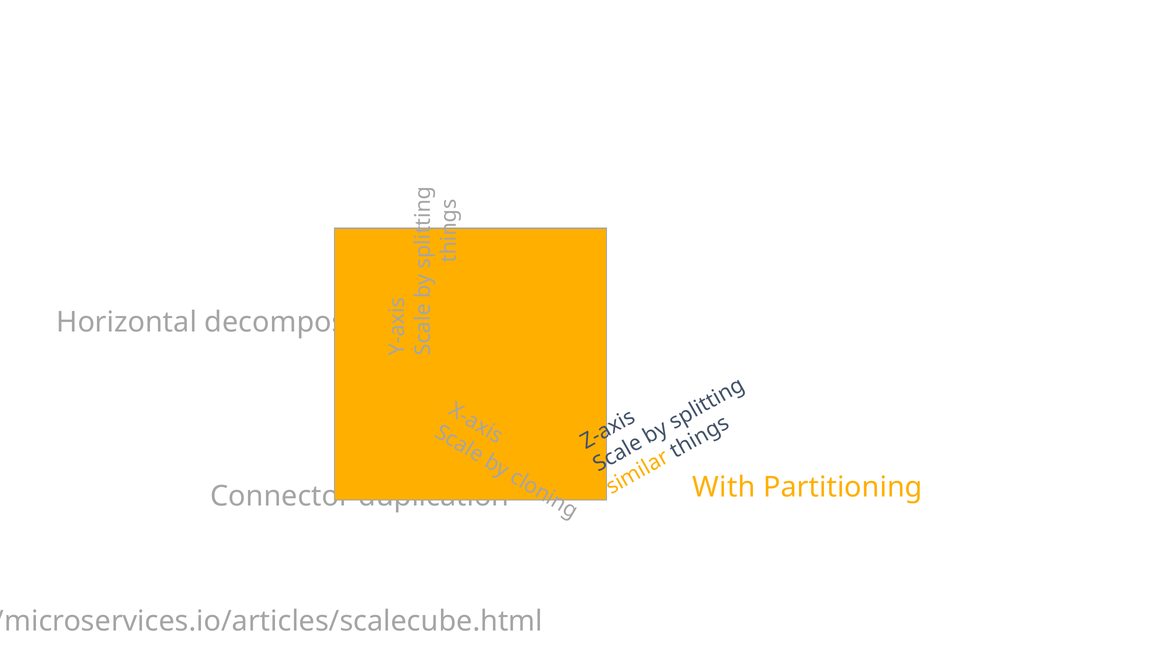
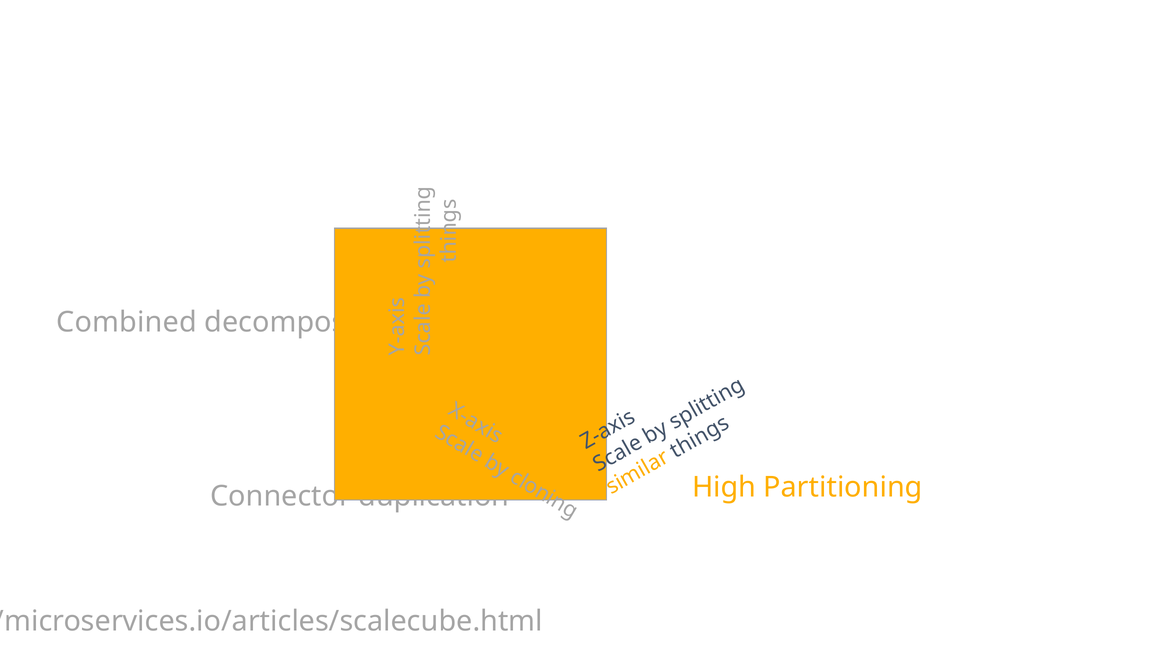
Horizontal: Horizontal -> Combined (126, 322)
With: With -> High (724, 488)
